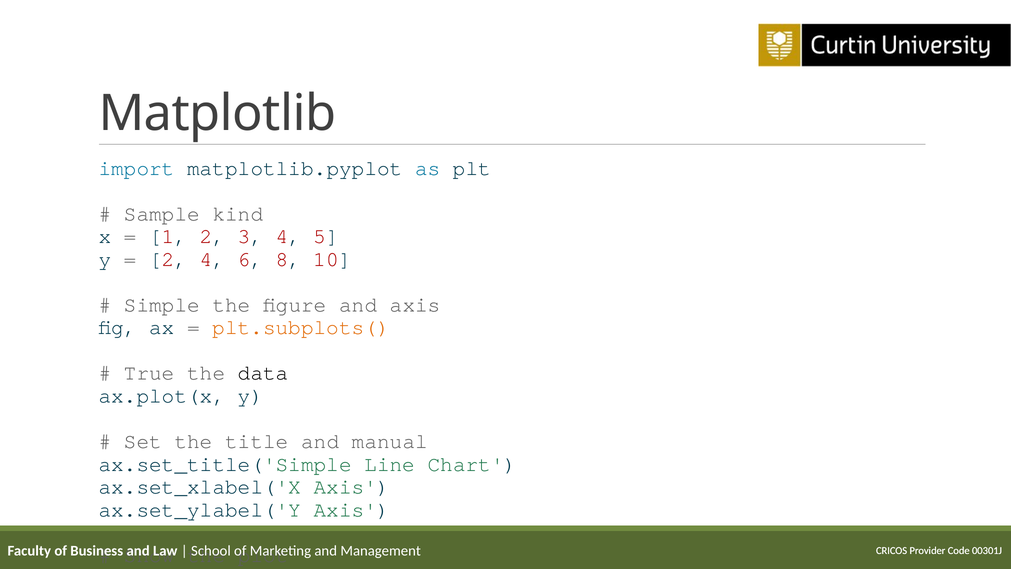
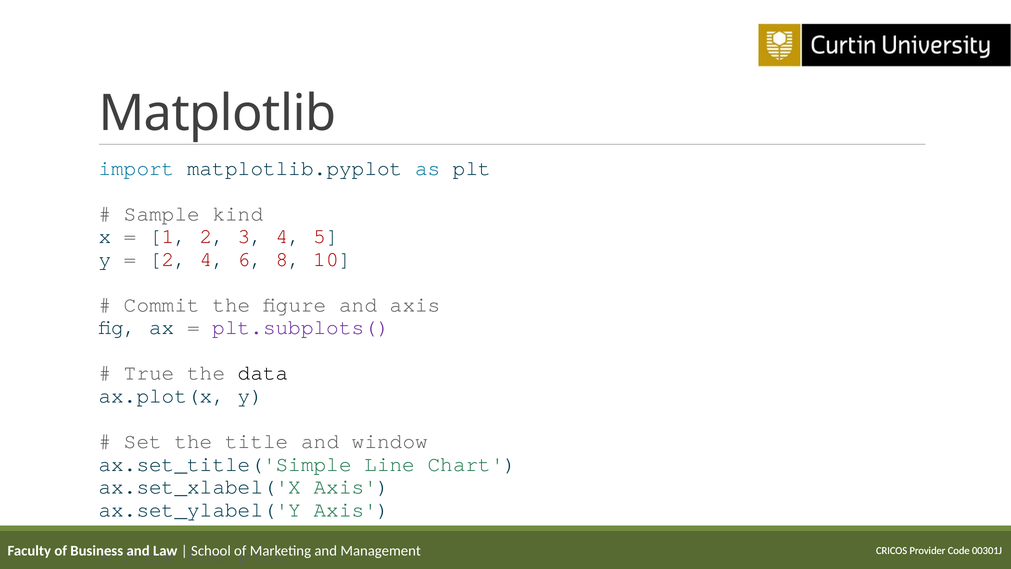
Simple: Simple -> Commit (162, 305)
plt.subplots( colour: orange -> purple (301, 327)
manual: manual -> window (390, 441)
